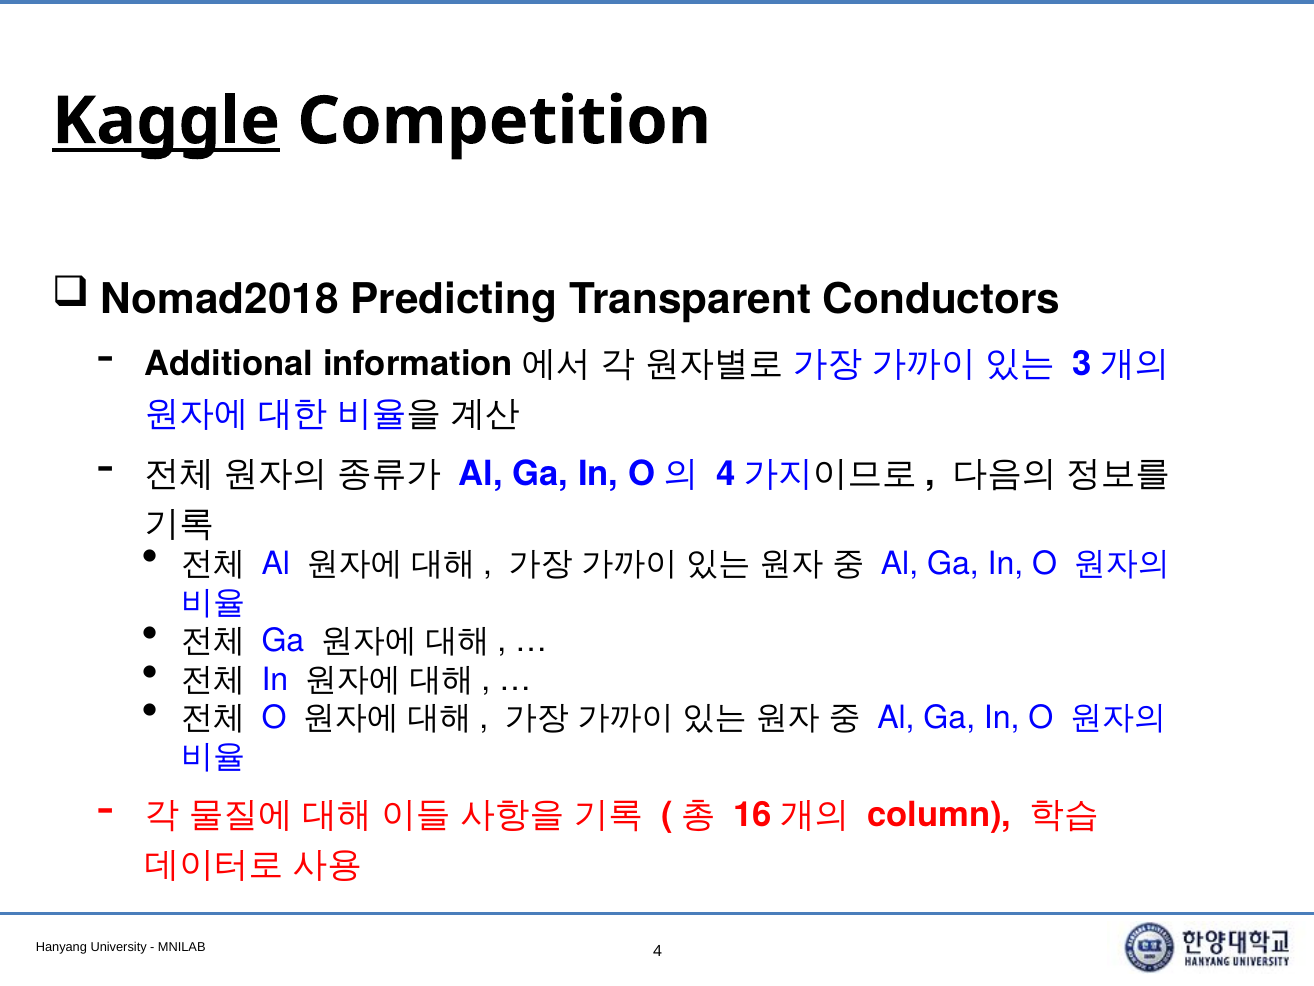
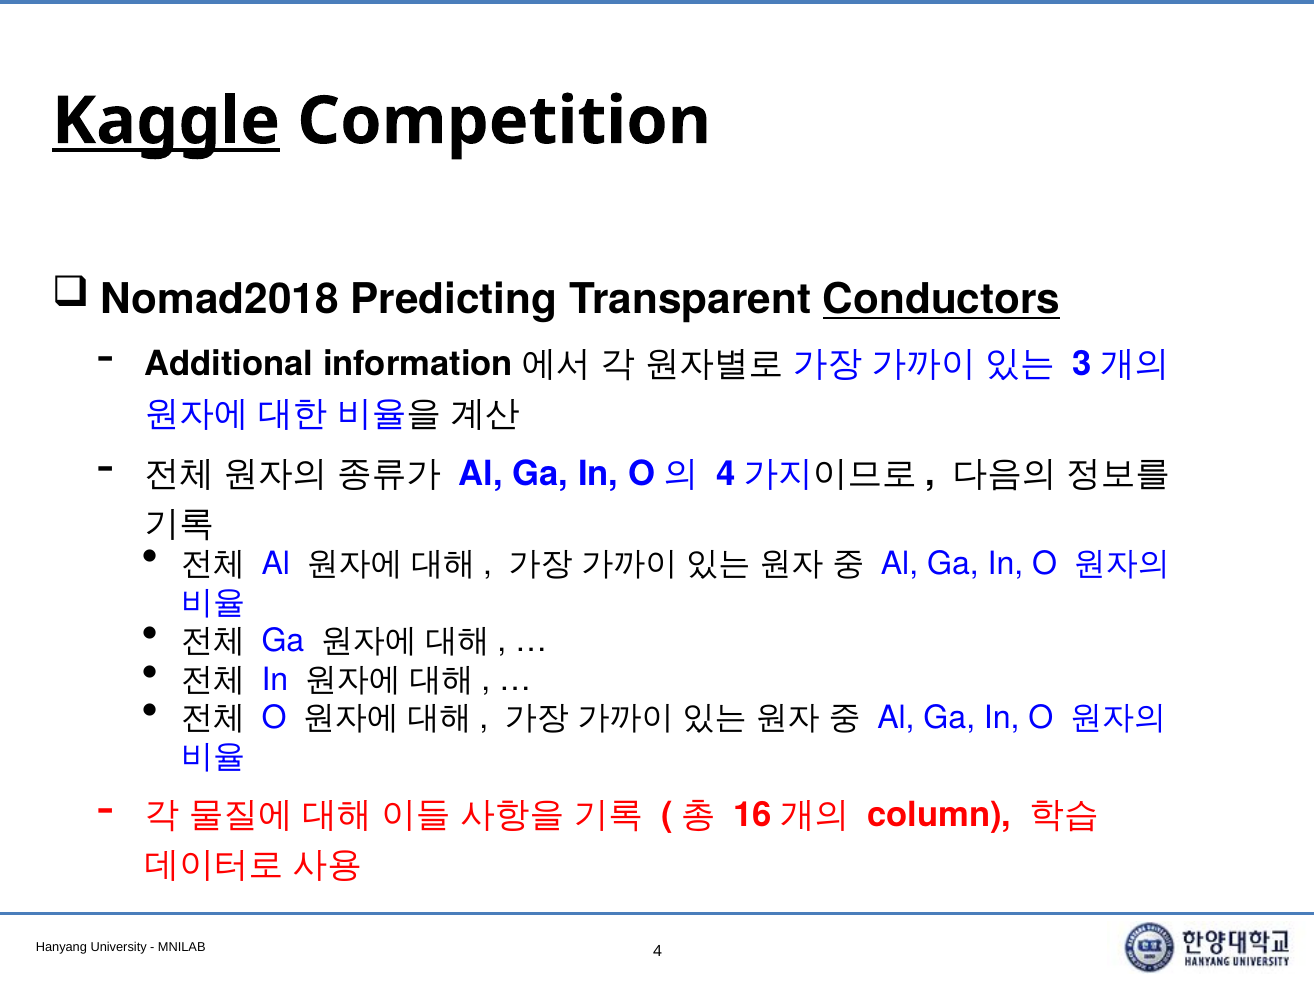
Conductors underline: none -> present (942, 300)
